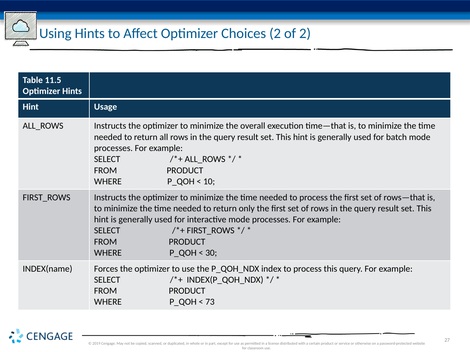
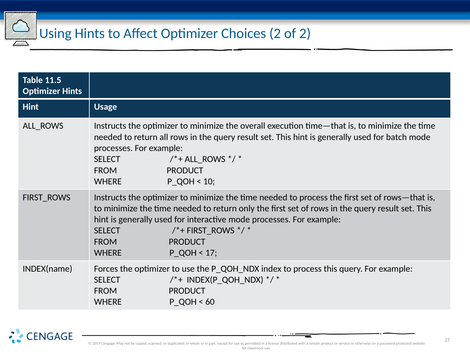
30: 30 -> 17 (211, 253)
73: 73 -> 60 (210, 302)
